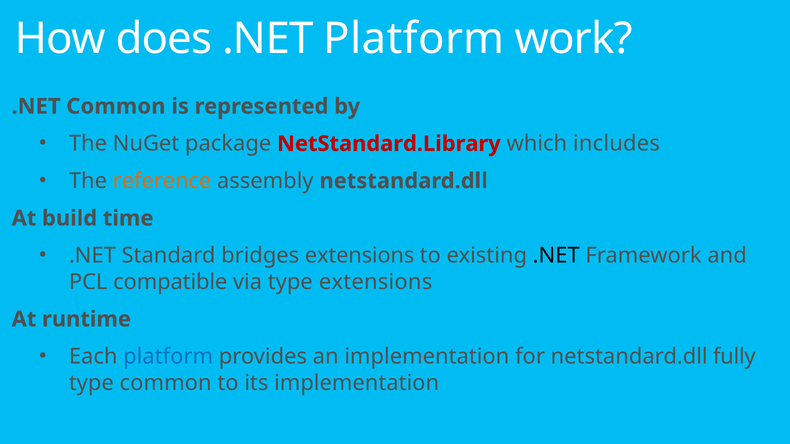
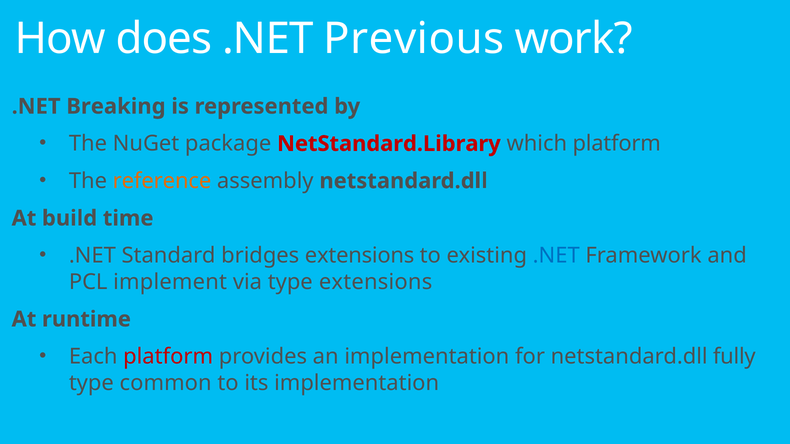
.NET Platform: Platform -> Previous (414, 39)
.NET Common: Common -> Breaking (116, 106)
which includes: includes -> platform (617, 144)
.NET colour: black -> blue (556, 256)
compatible: compatible -> implement (170, 282)
platform colour: blue -> red (168, 357)
